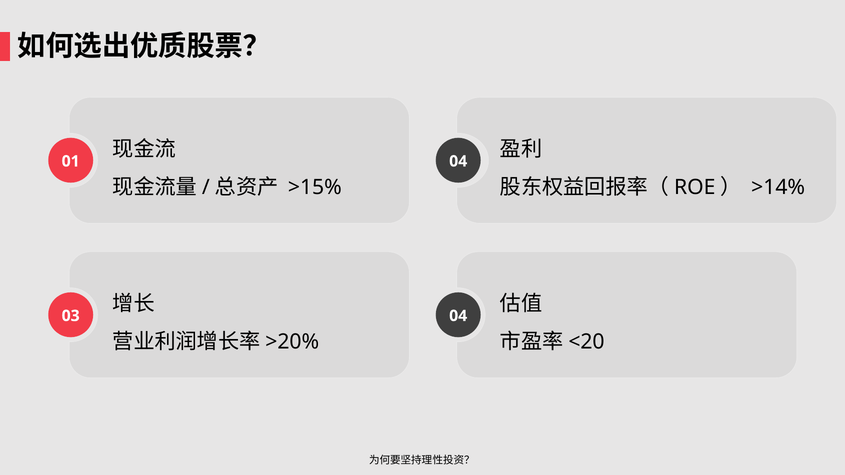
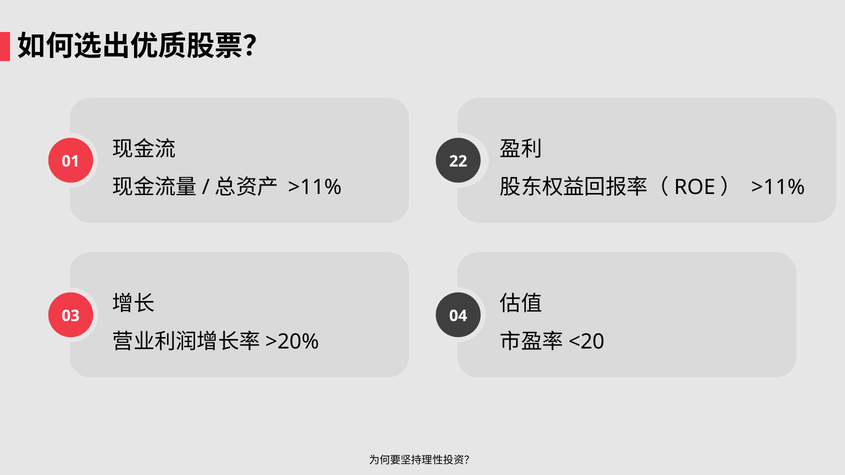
01 04: 04 -> 22 (458, 161)
>15%: >15% -> >11% (315, 187)
>14%: >14% -> >11% (778, 187)
